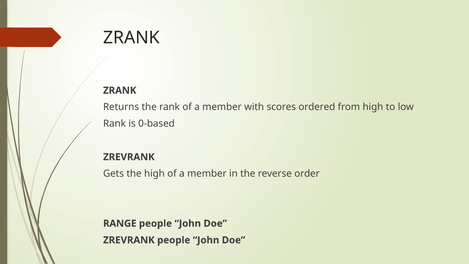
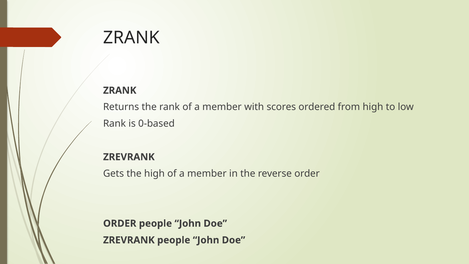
RANGE: RANGE -> ORDER (120, 223)
